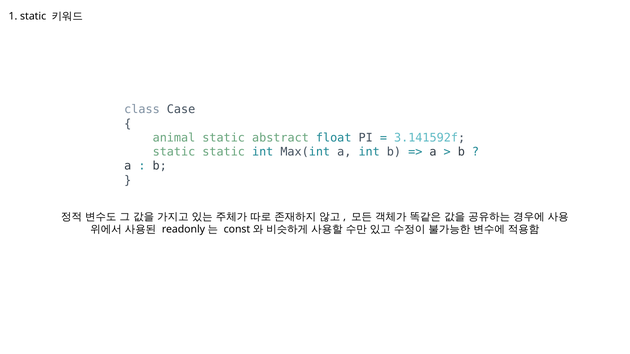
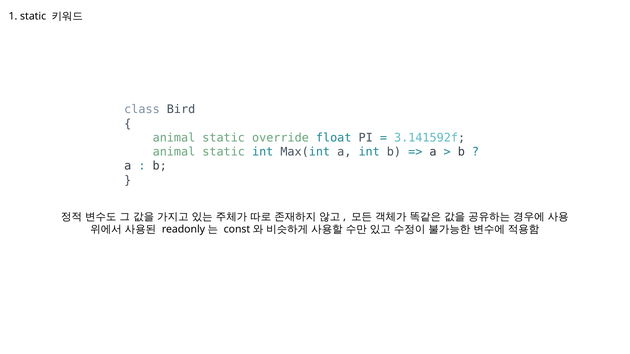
Case: Case -> Bird (181, 110)
abstract: abstract -> override (280, 138)
static: static -> animal (174, 152)
